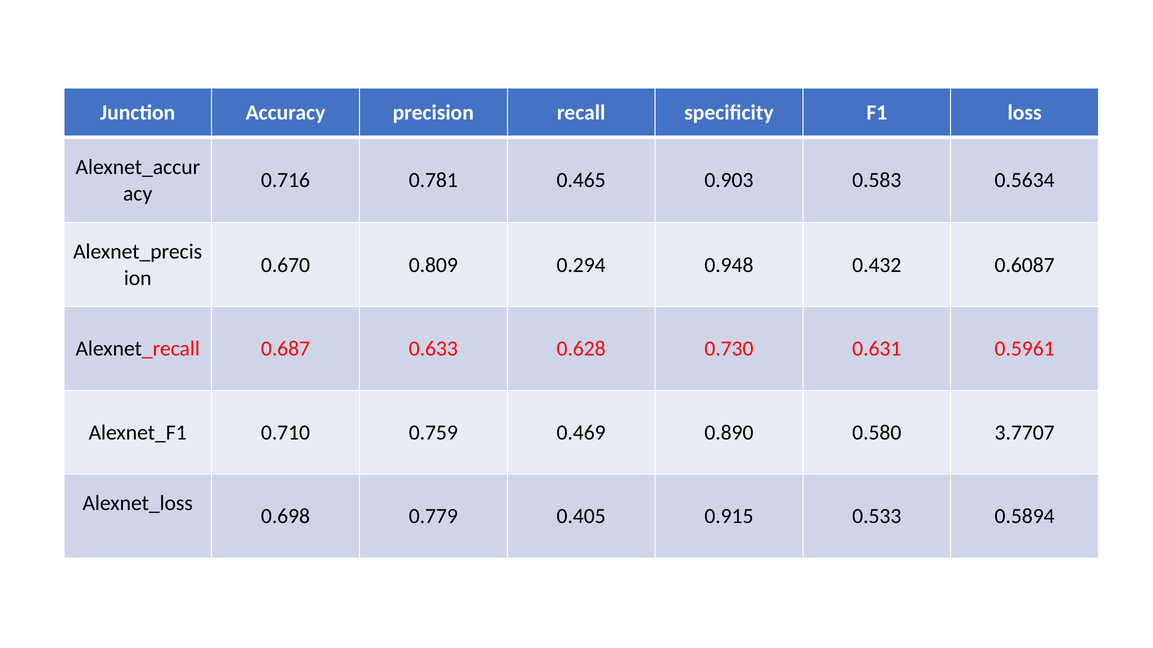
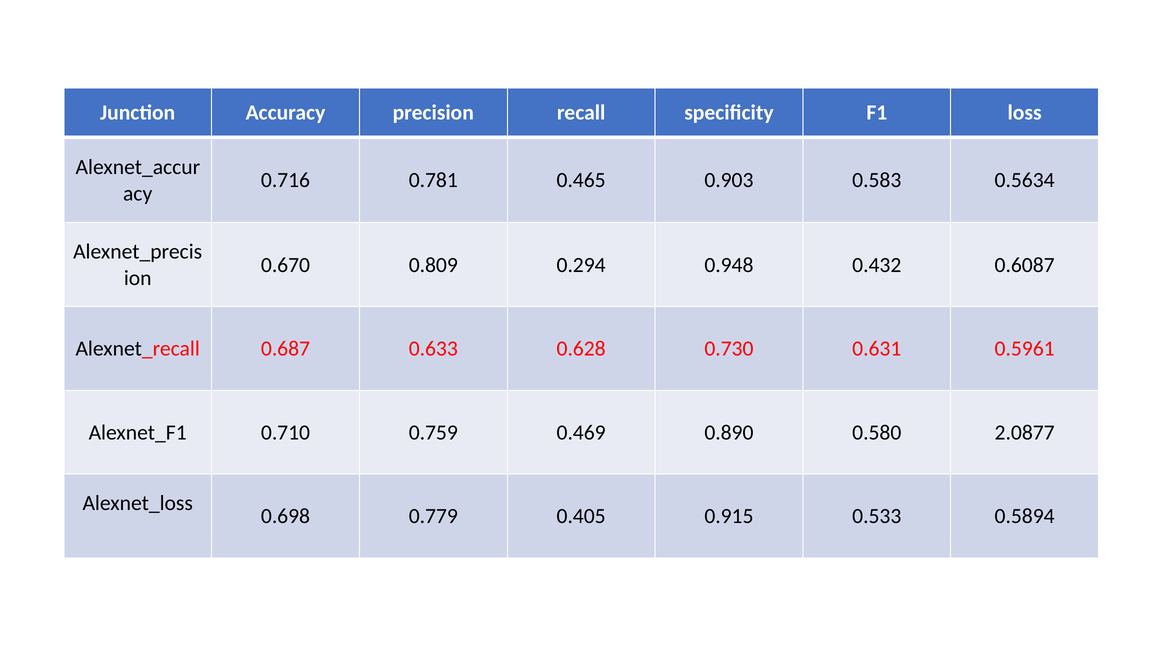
3.7707: 3.7707 -> 2.0877 (1025, 433)
